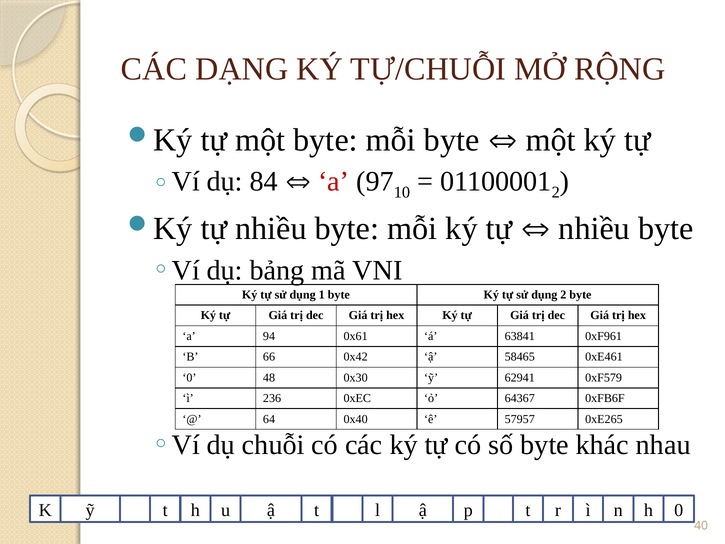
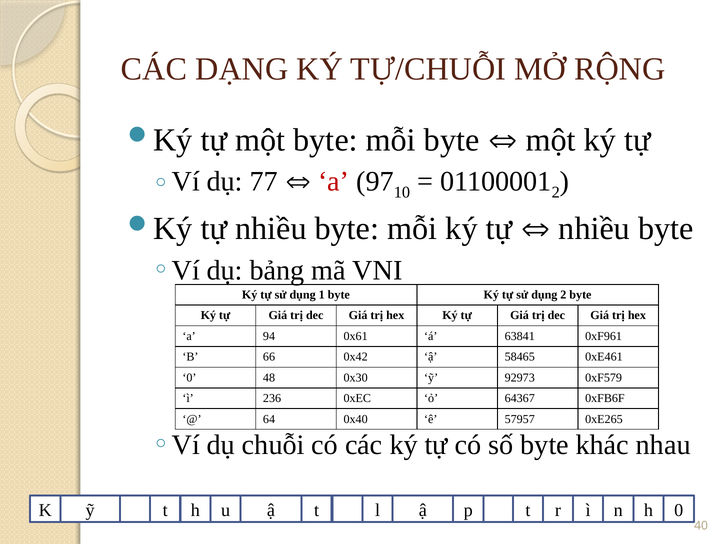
84: 84 -> 77 (264, 181)
62941: 62941 -> 92973 (520, 377)
